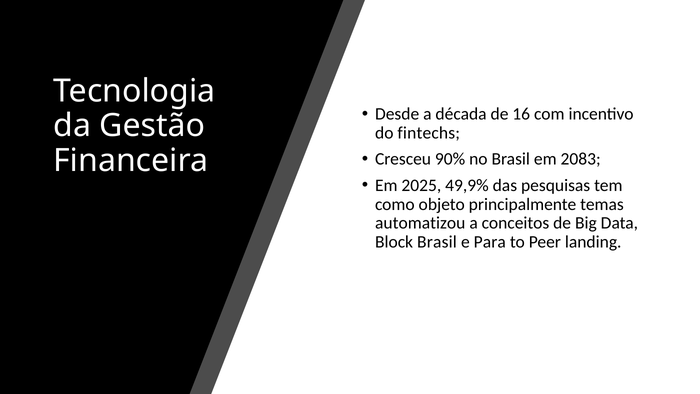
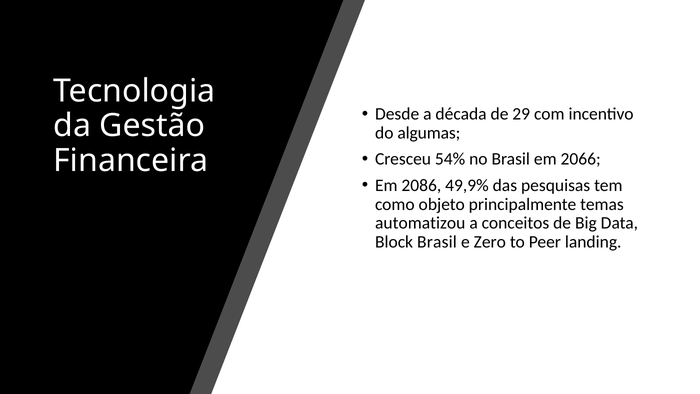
16: 16 -> 29 (521, 114)
fintechs: fintechs -> algumas (429, 133)
90%: 90% -> 54% (450, 159)
2083: 2083 -> 2066 (581, 159)
2025: 2025 -> 2086 (421, 185)
Para: Para -> Zero (490, 242)
